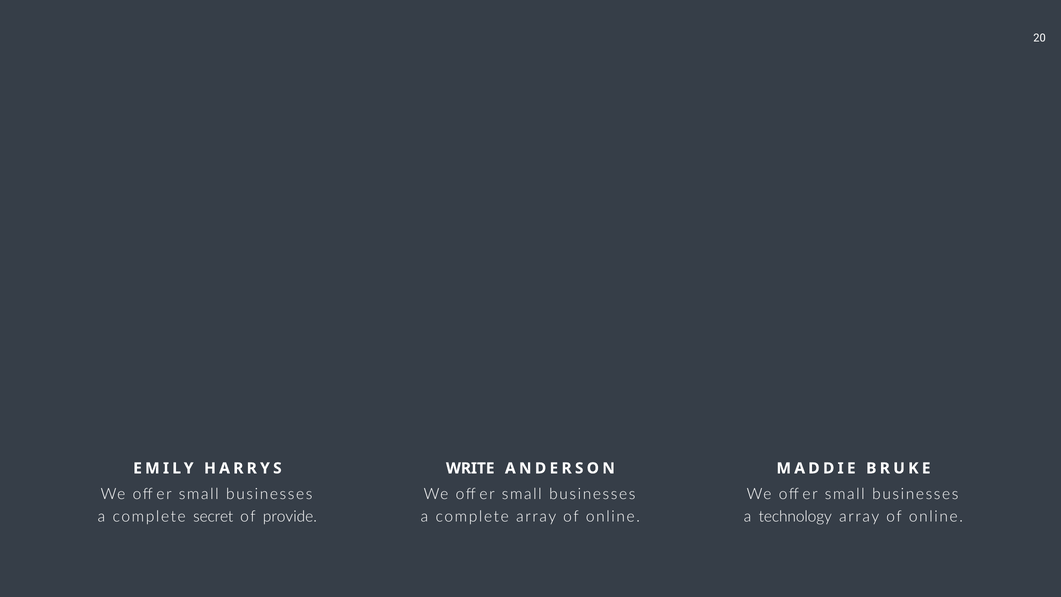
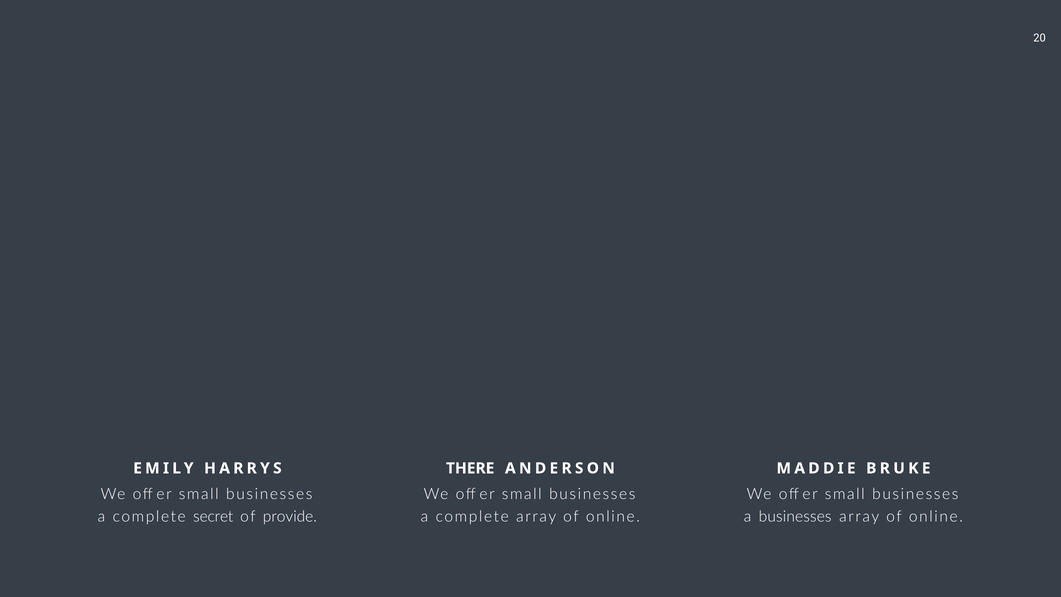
WRITE: WRITE -> THERE (470, 468)
a technology: technology -> businesses (795, 517)
